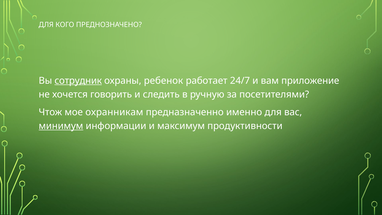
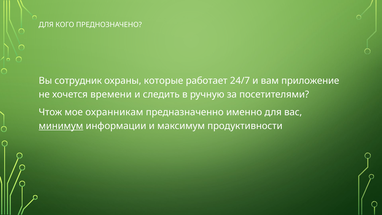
сотрудник underline: present -> none (78, 81)
ребенок: ребенок -> которые (164, 81)
говорить: говорить -> времени (111, 94)
